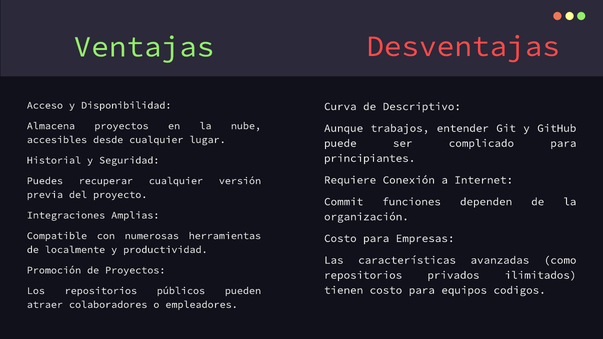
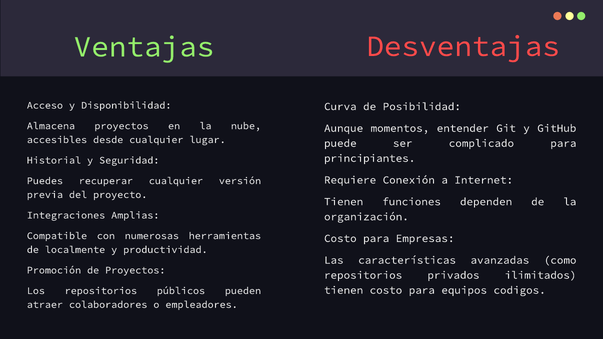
Descriptivo: Descriptivo -> Posibilidad (422, 107)
trabajos: trabajos -> momentos (400, 128)
Commit: Commit -> Tienen (344, 202)
